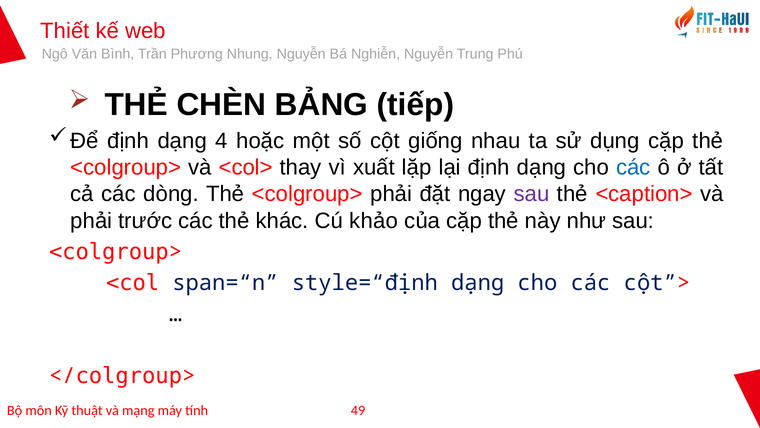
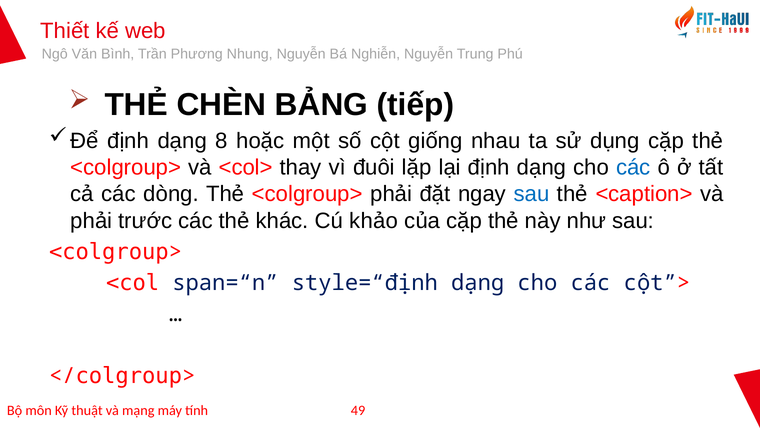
4: 4 -> 8 (222, 141)
xuất: xuất -> đuôi (374, 167)
sau colour: purple -> blue (532, 194)
